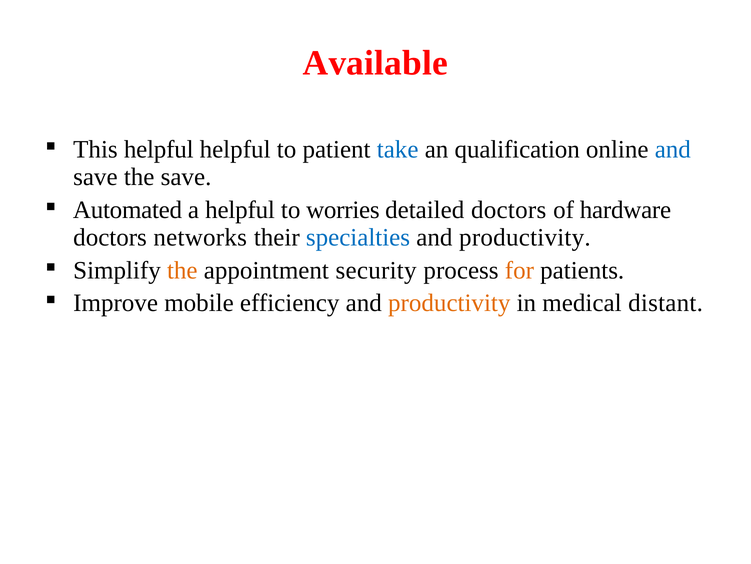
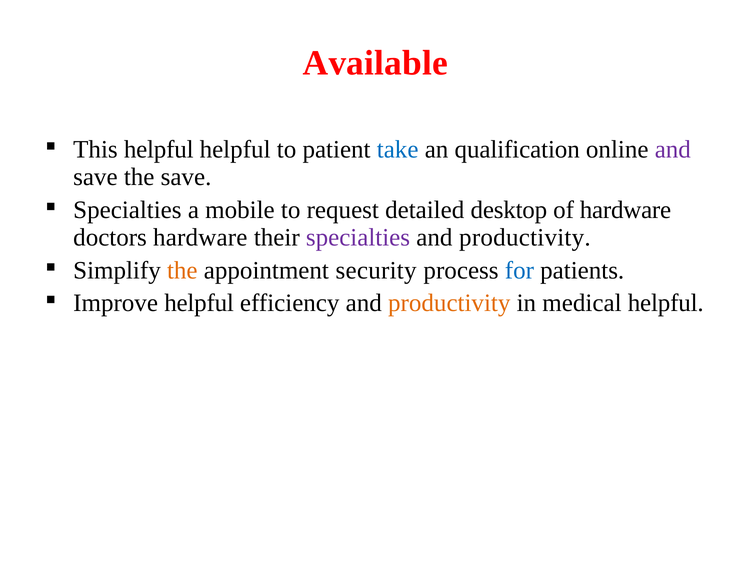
and colour: blue -> purple (673, 149)
Automated: Automated -> Specialties (127, 210)
a helpful: helpful -> mobile (240, 210)
worries: worries -> request (343, 210)
detailed doctors: doctors -> desktop (509, 210)
doctors networks: networks -> hardware (200, 237)
specialties colour: blue -> purple (358, 237)
for colour: orange -> blue (519, 270)
Improve mobile: mobile -> helpful (199, 303)
medical distant: distant -> helpful (666, 303)
